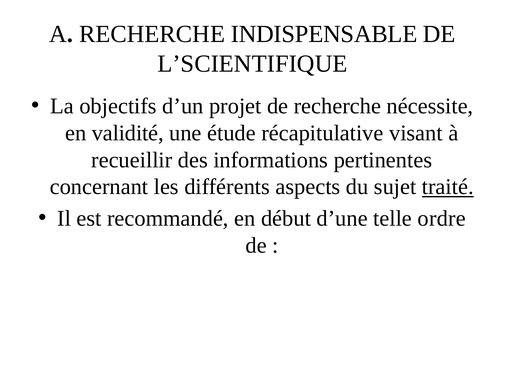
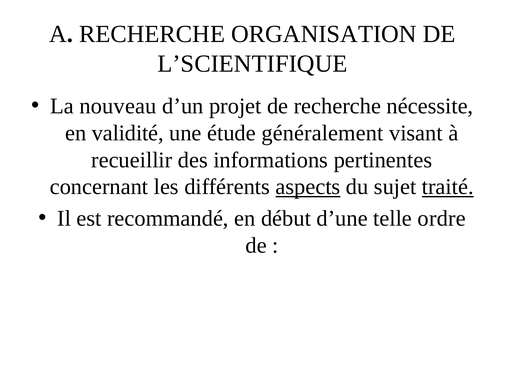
INDISPENSABLE: INDISPENSABLE -> ORGANISATION (324, 34)
objectifs: objectifs -> nouveau (118, 106)
récapitulative: récapitulative -> généralement (322, 133)
aspects underline: none -> present (308, 187)
